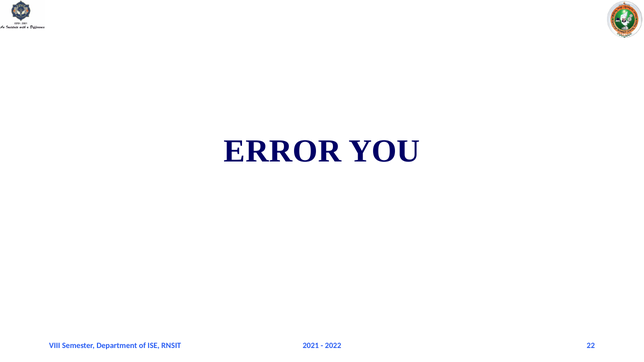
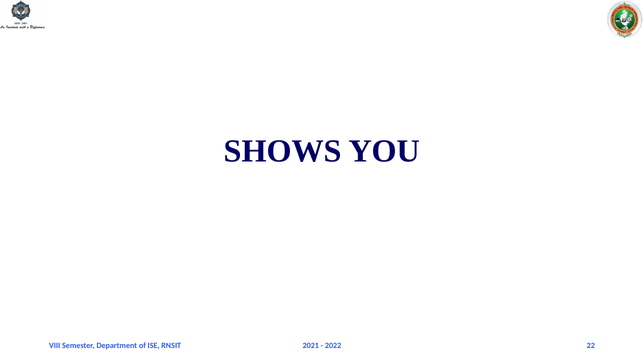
ERROR: ERROR -> SHOWS (283, 151)
